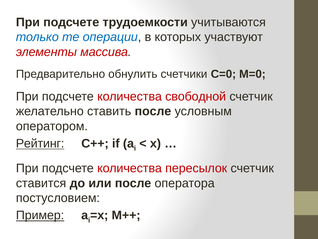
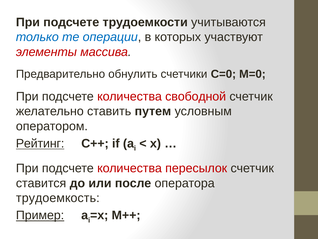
ставить после: после -> путем (153, 111)
постусловием: постусловием -> трудоемкость (58, 198)
